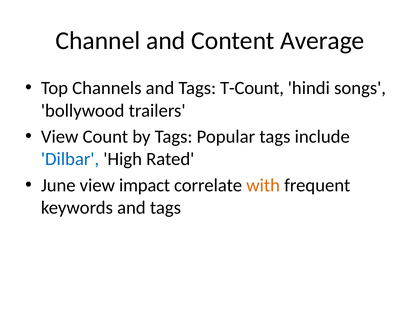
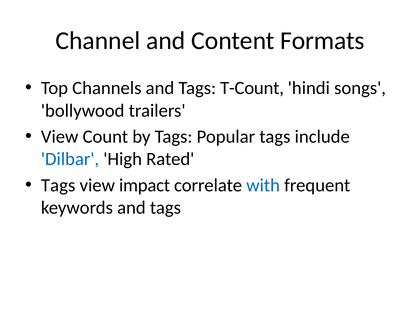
Average: Average -> Formats (322, 41)
June: June -> Tags (58, 185)
with colour: orange -> blue (263, 185)
